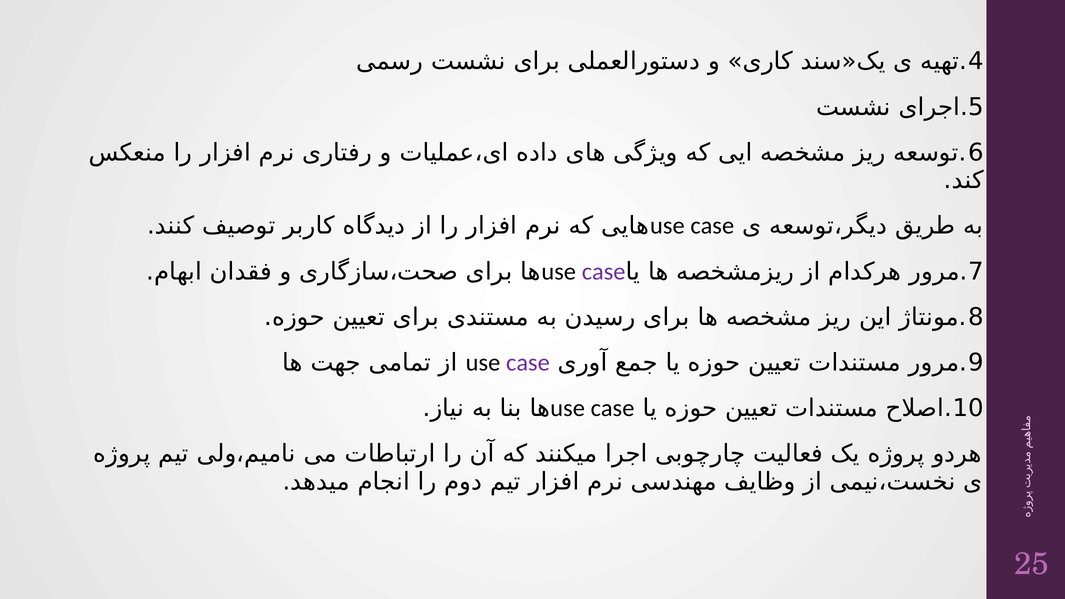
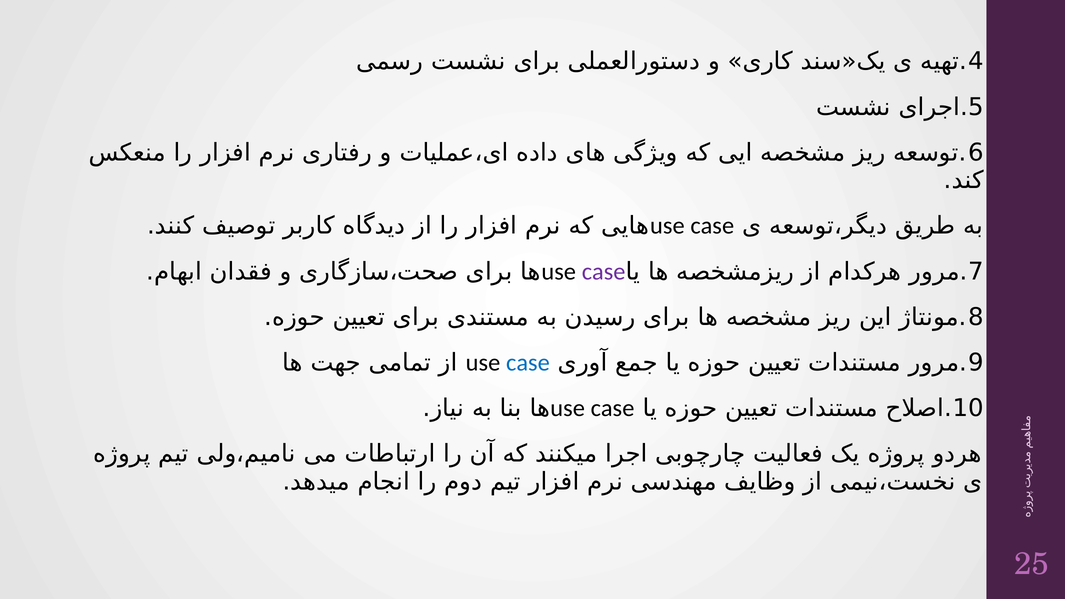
case colour: purple -> blue (528, 363)
